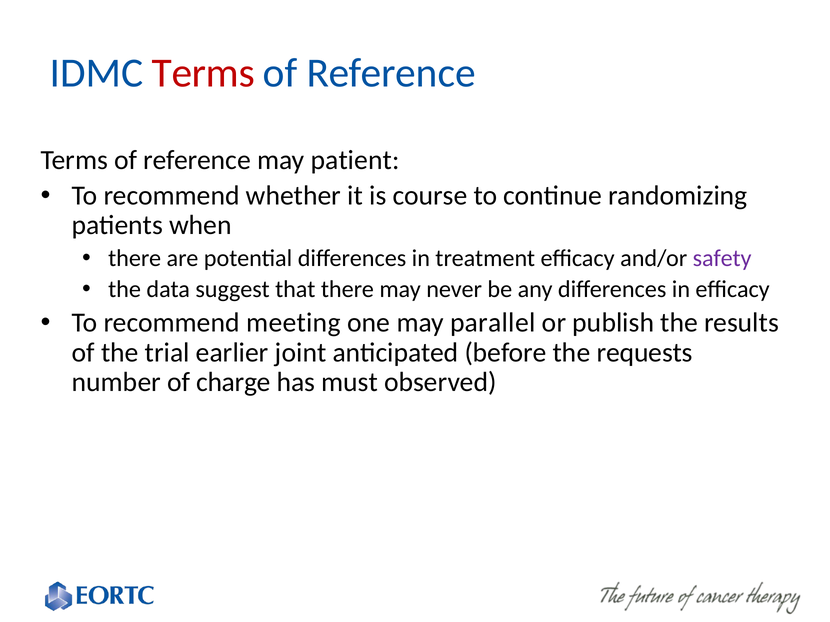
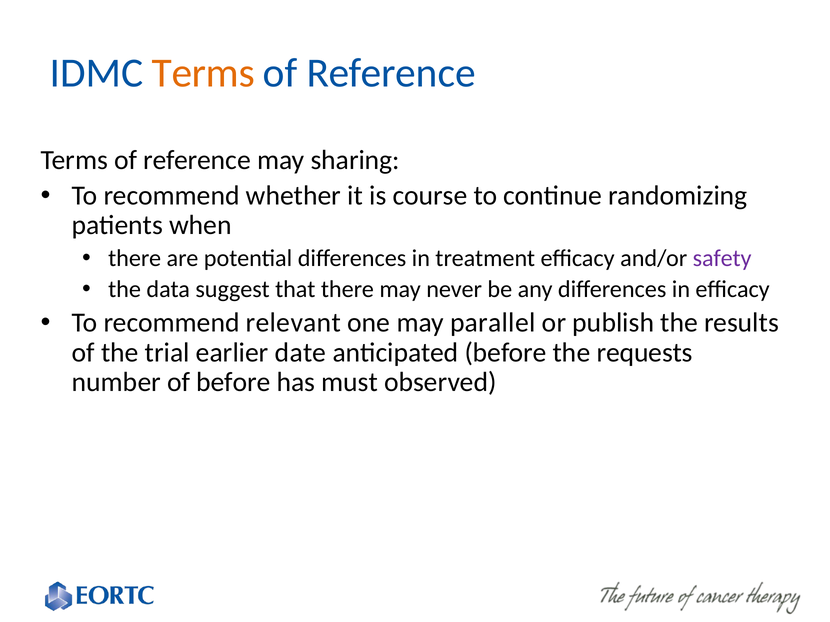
Terms colour: red -> orange (203, 73)
patient: patient -> sharing (355, 160)
meeting: meeting -> relevant (293, 323)
joint: joint -> date (301, 353)
of charge: charge -> before (233, 383)
